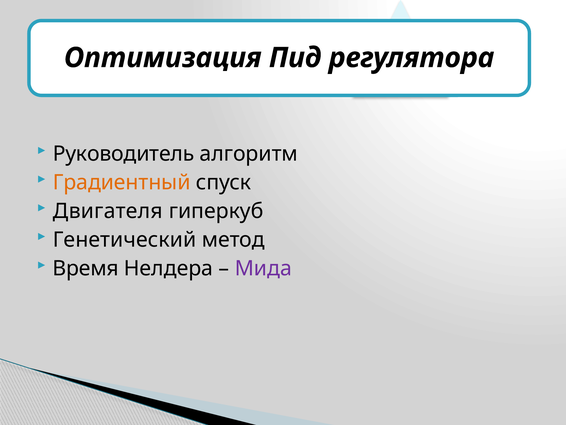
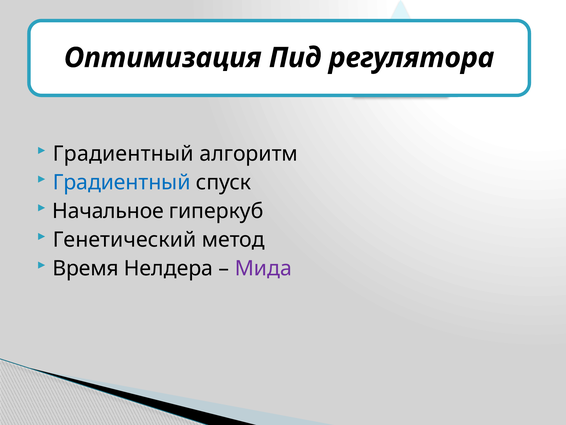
Руководитель: Руководитель -> Градиентный (123, 154)
Градиентный colour: orange -> blue (122, 182)
Двигателя: Двигателя -> Начальное (108, 211)
